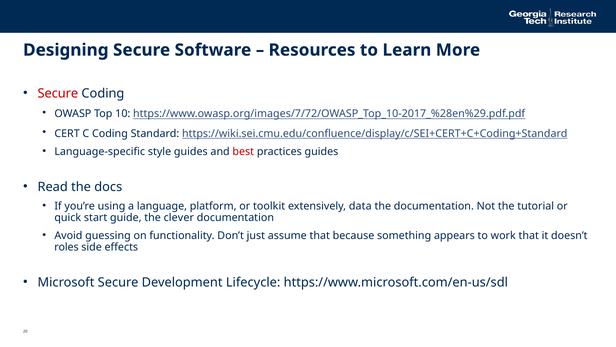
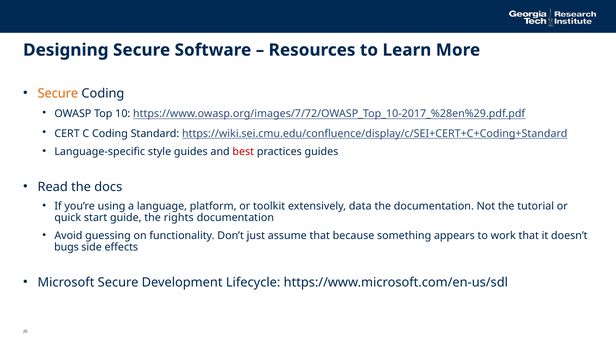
Secure colour: red -> orange (58, 93)
clever: clever -> rights (179, 217)
roles: roles -> bugs (66, 247)
